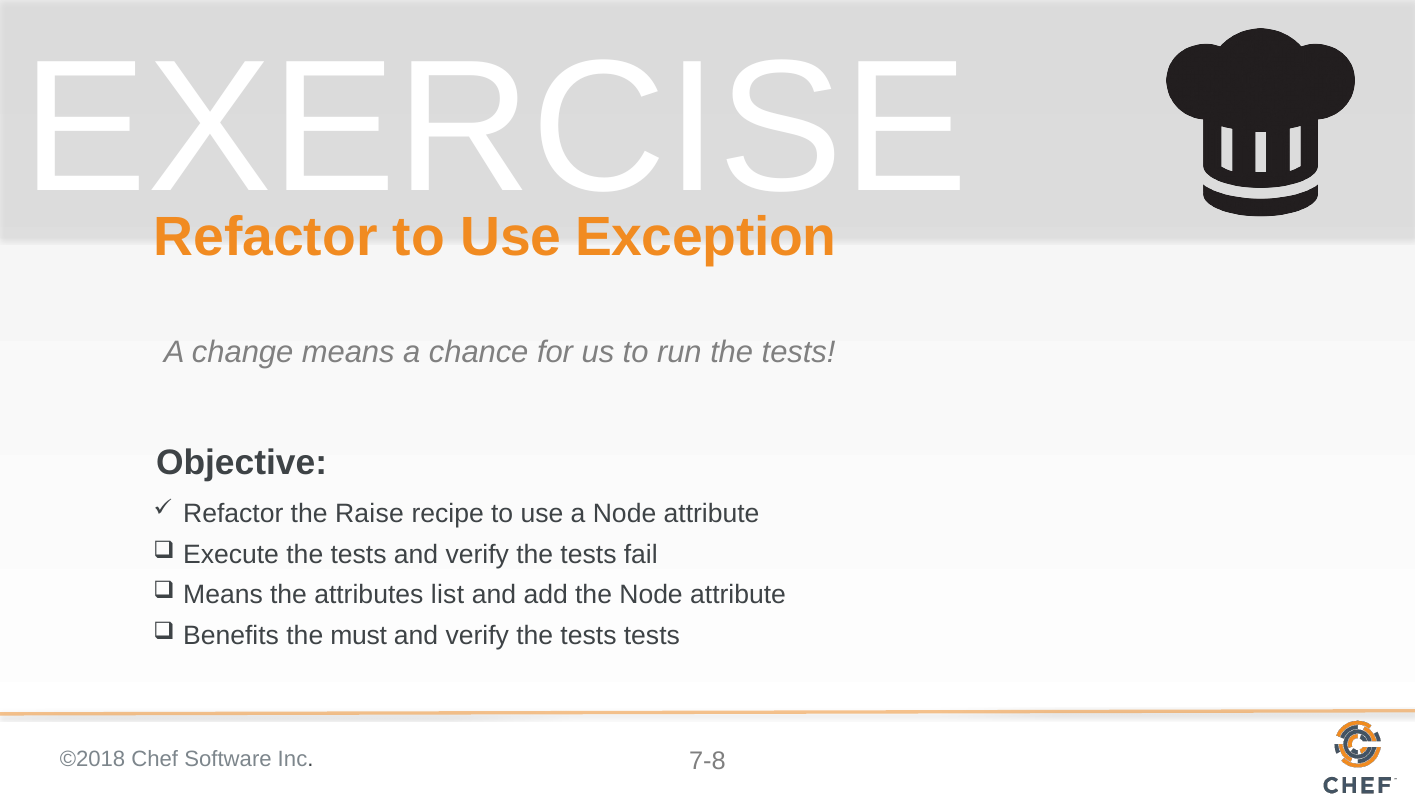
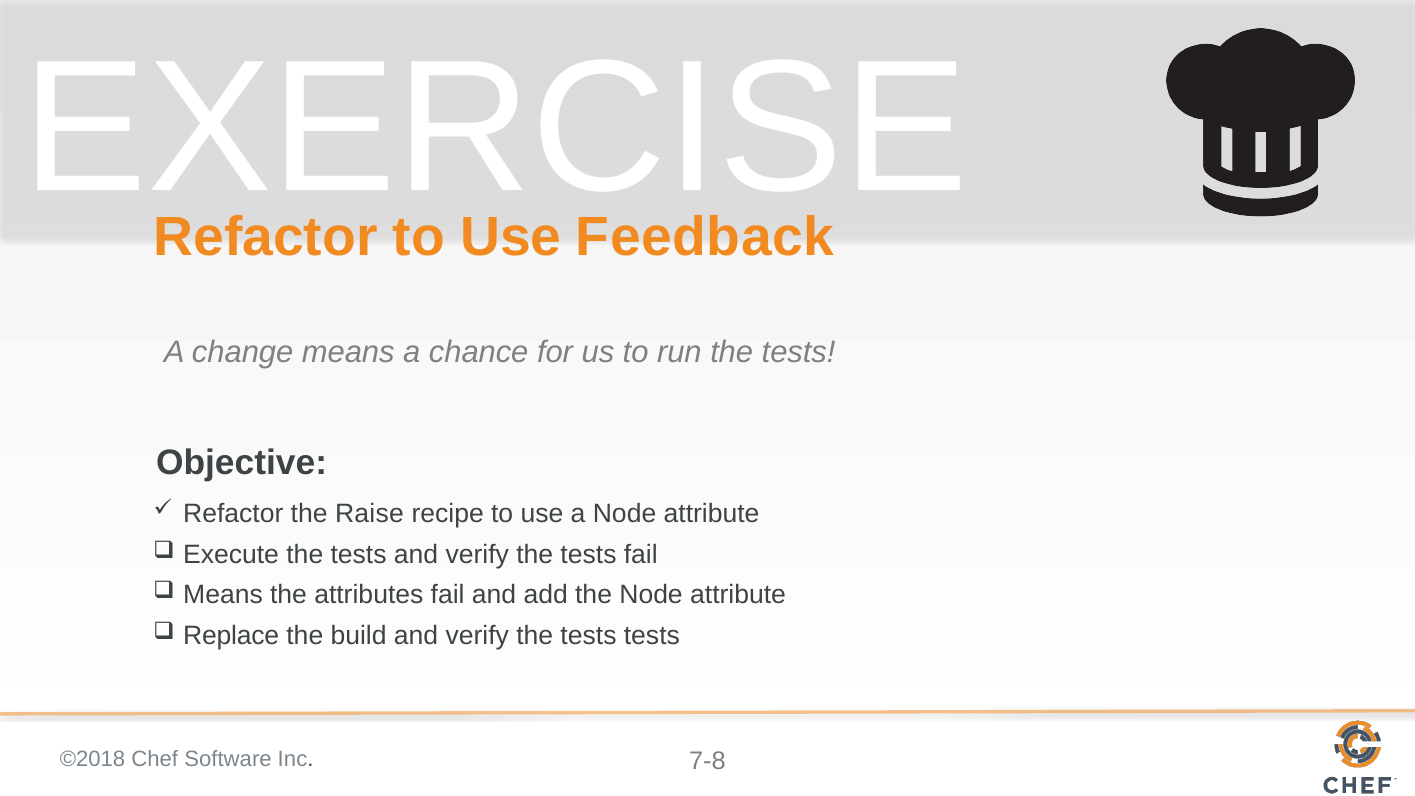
Exception: Exception -> Feedback (705, 237)
attributes list: list -> fail (448, 595)
Benefits: Benefits -> Replace (231, 636)
must: must -> build (359, 636)
